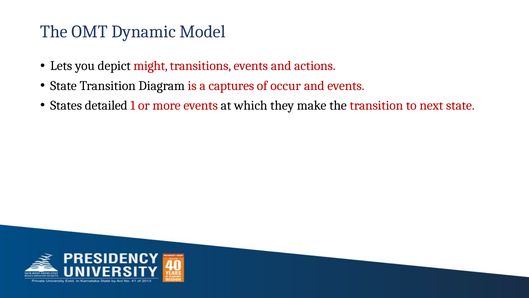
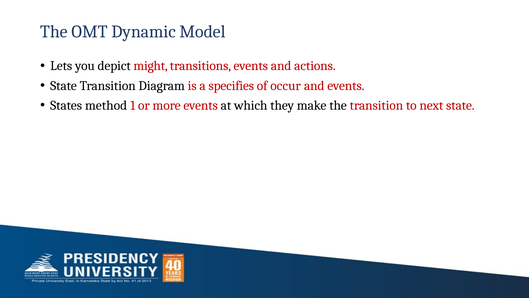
captures: captures -> specifies (231, 86)
detailed: detailed -> method (106, 105)
